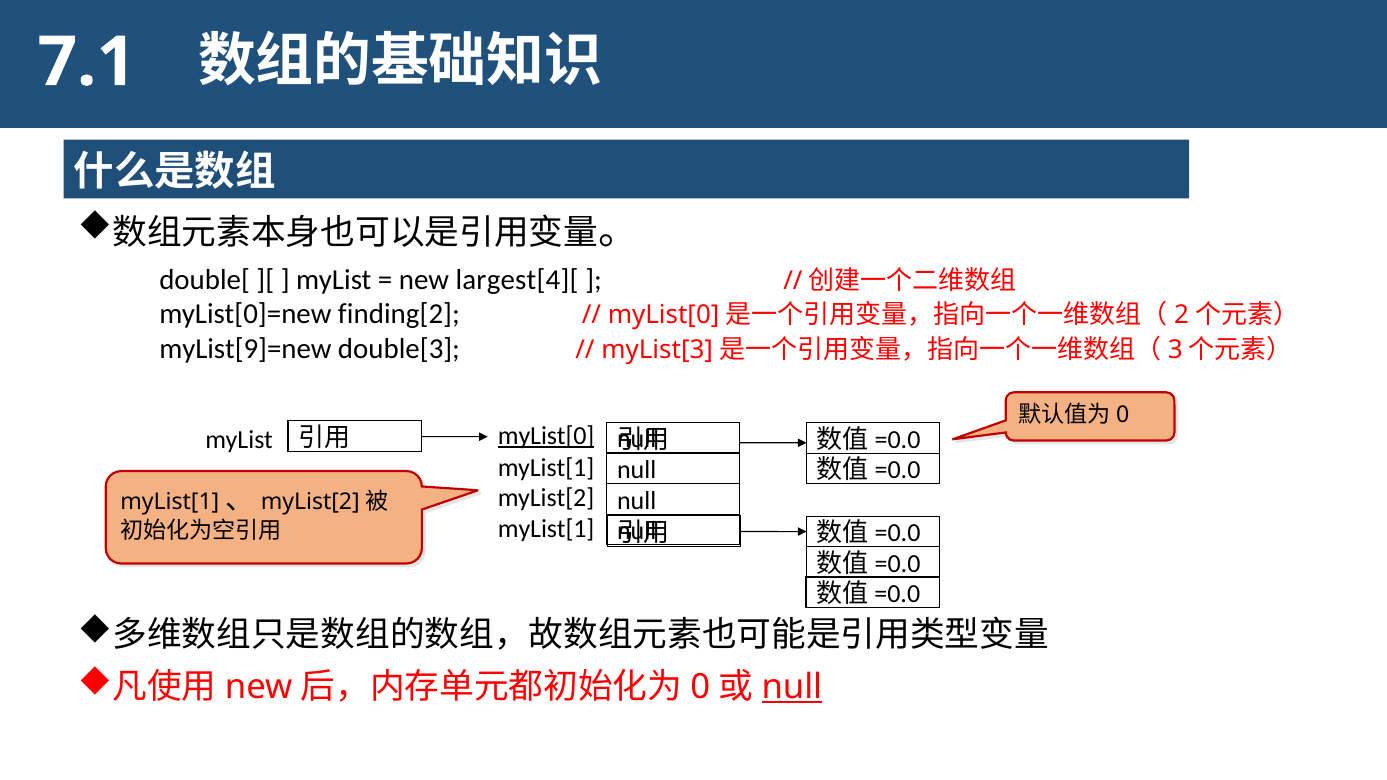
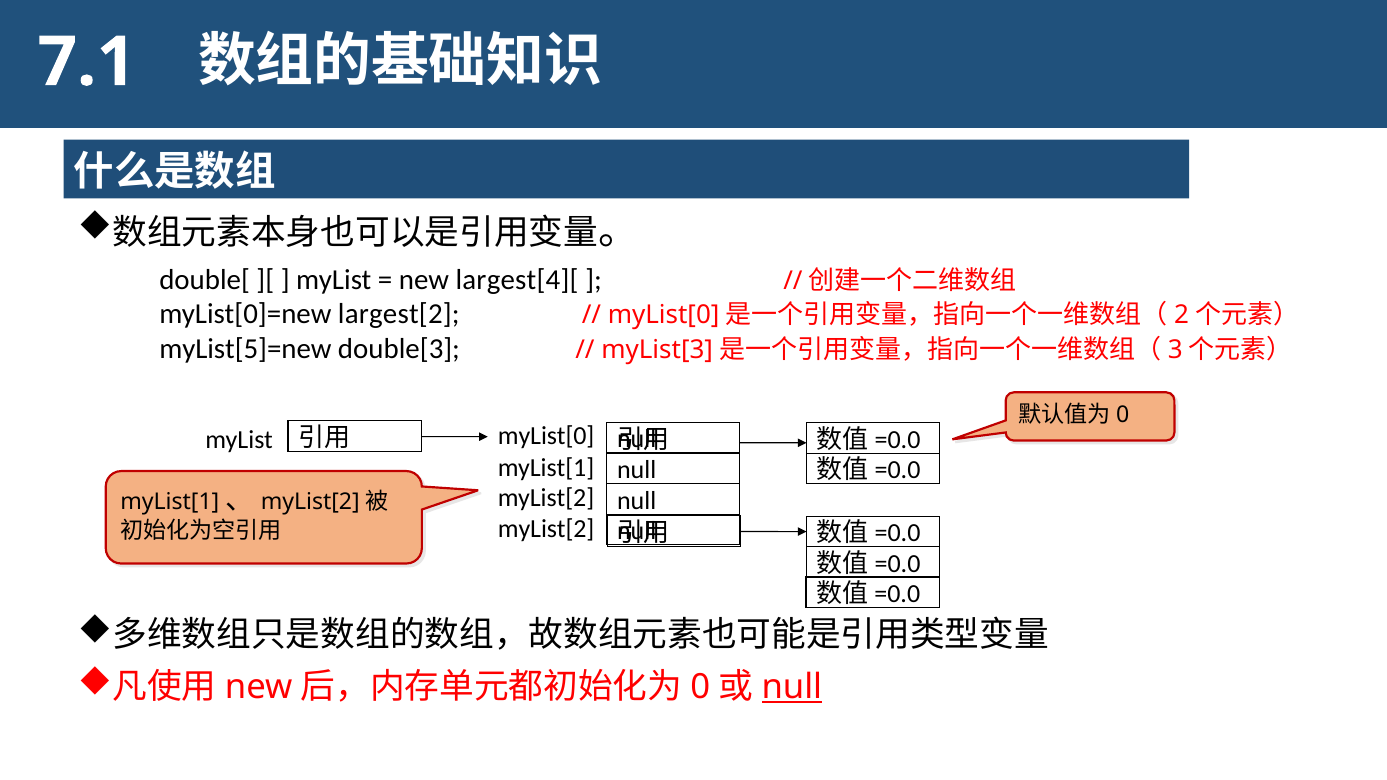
finding[2: finding[2 -> largest[2 (399, 314)
myList[9]=new: myList[9]=new -> myList[5]=new (245, 349)
myList[0 underline: present -> none (546, 436)
myList[1: myList[1 -> myList[2 (546, 529)
